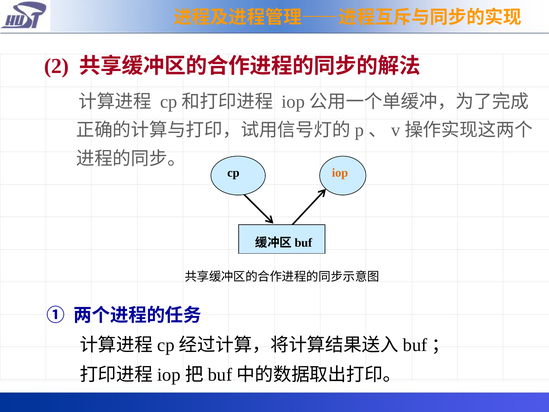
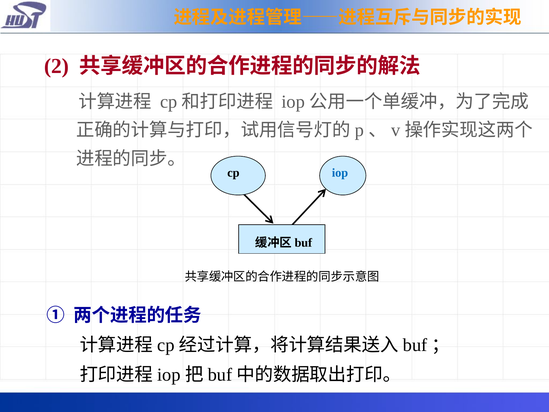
iop colour: orange -> blue (340, 173)
